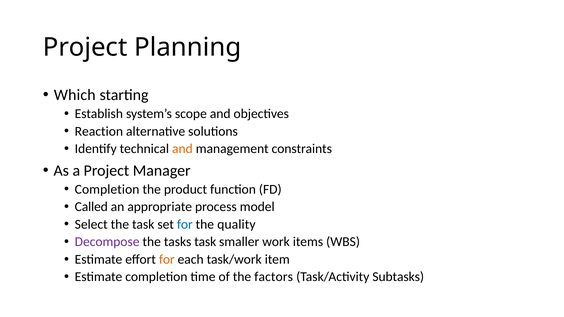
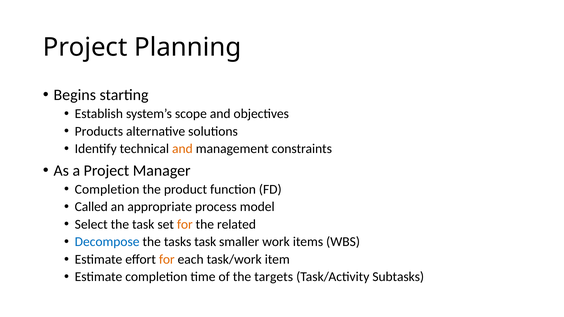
Which: Which -> Begins (75, 95)
Reaction: Reaction -> Products (99, 131)
for colour: blue -> orange (185, 224)
quality: quality -> related (237, 224)
Decompose colour: purple -> blue (107, 242)
factors: factors -> targets (274, 277)
